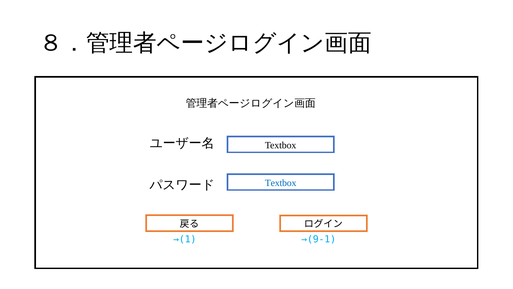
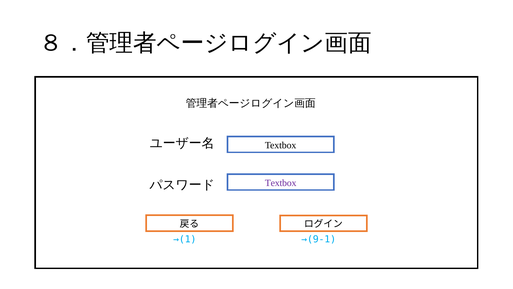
Textbox colour: blue -> purple (281, 183)
